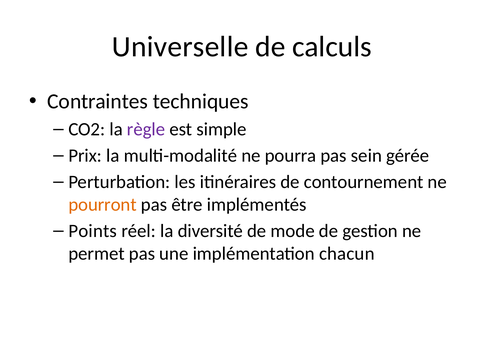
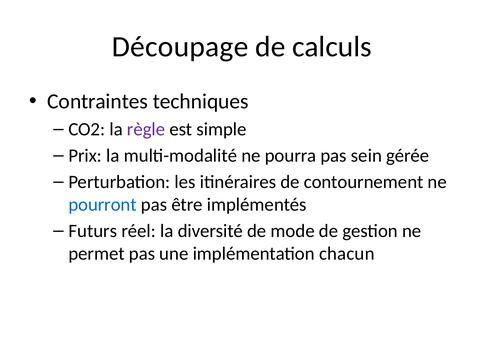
Universelle: Universelle -> Découpage (180, 47)
pourront colour: orange -> blue (103, 205)
Points: Points -> Futurs (93, 231)
